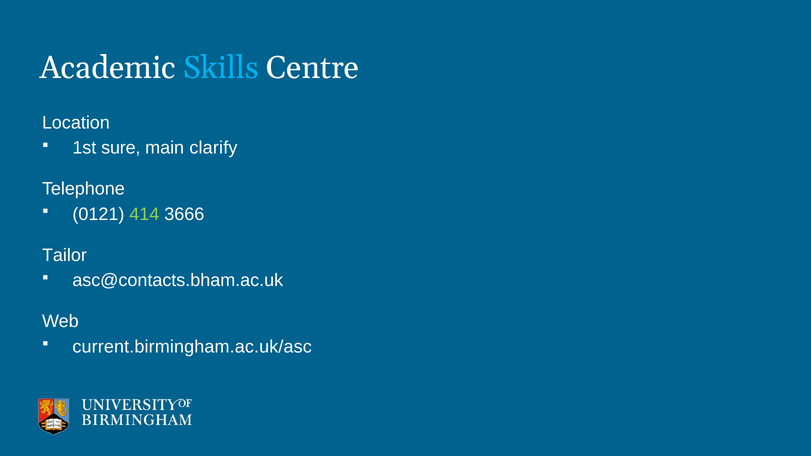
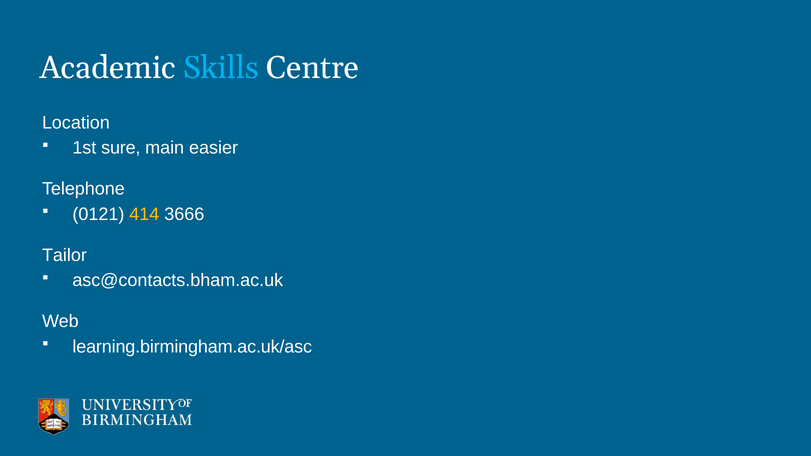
clarify: clarify -> easier (214, 148)
414 colour: light green -> yellow (144, 214)
current.birmingham.ac.uk/asc: current.birmingham.ac.uk/asc -> learning.birmingham.ac.uk/asc (192, 347)
